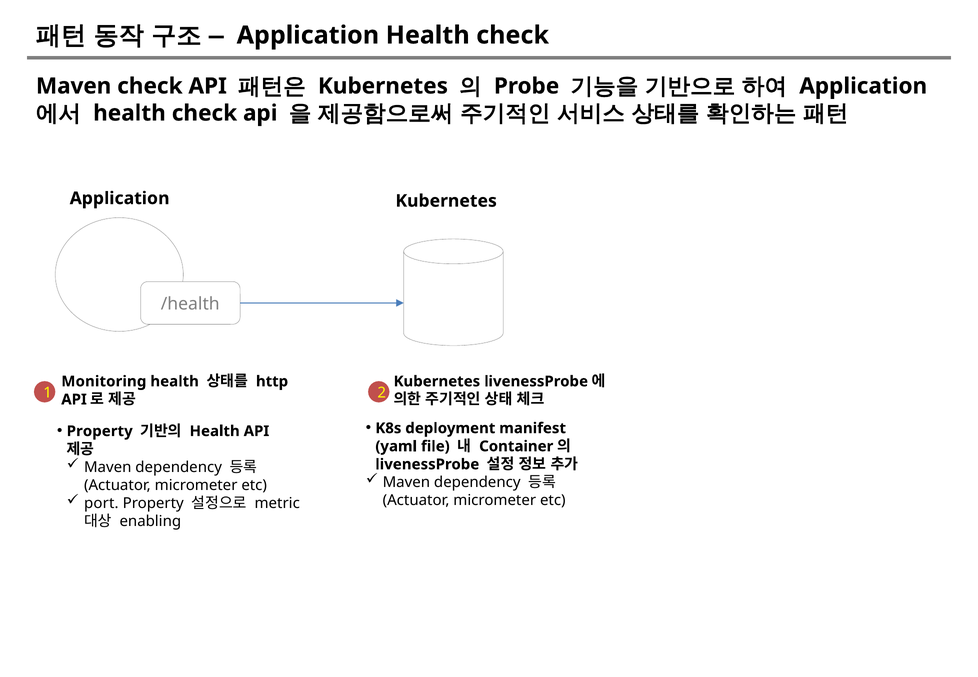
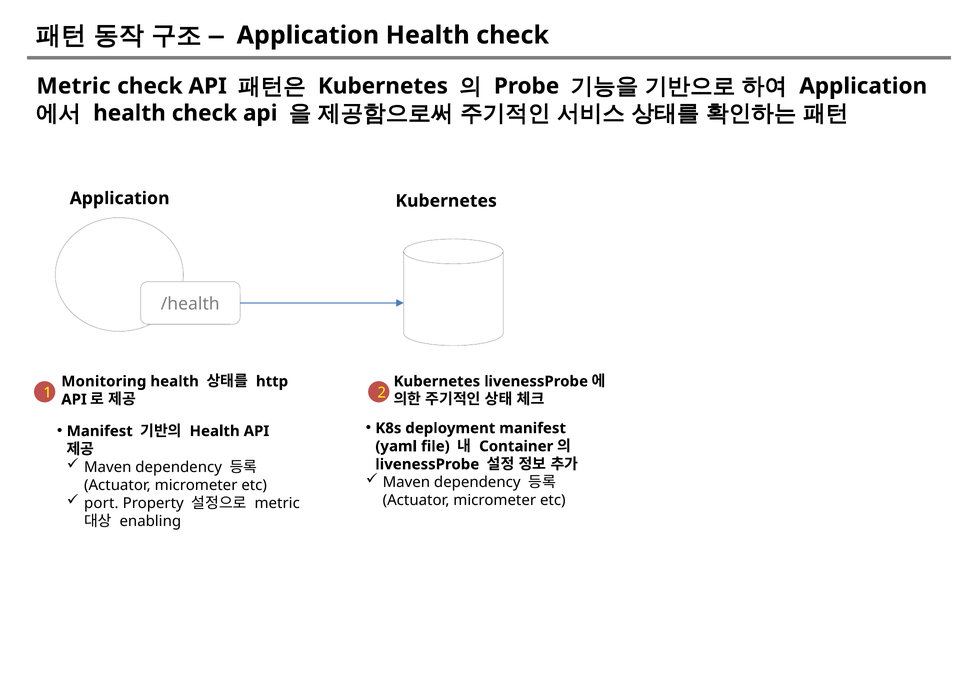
Maven: Maven -> Metric (73, 86)
Property: Property -> Manifest (100, 431)
